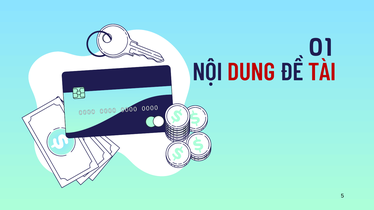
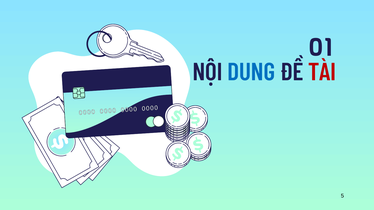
DUNG colour: red -> blue (251, 72)
